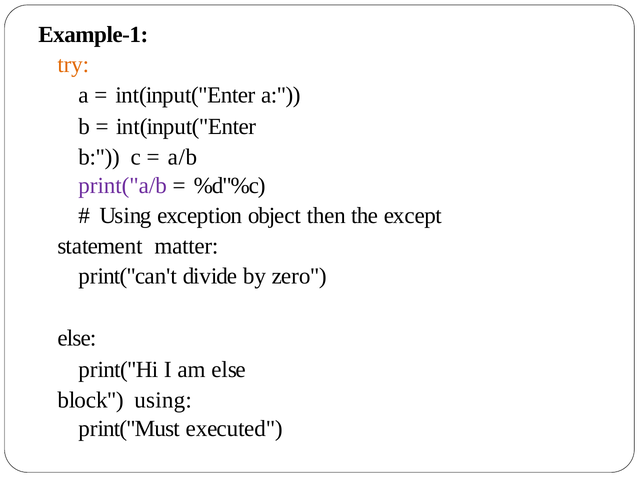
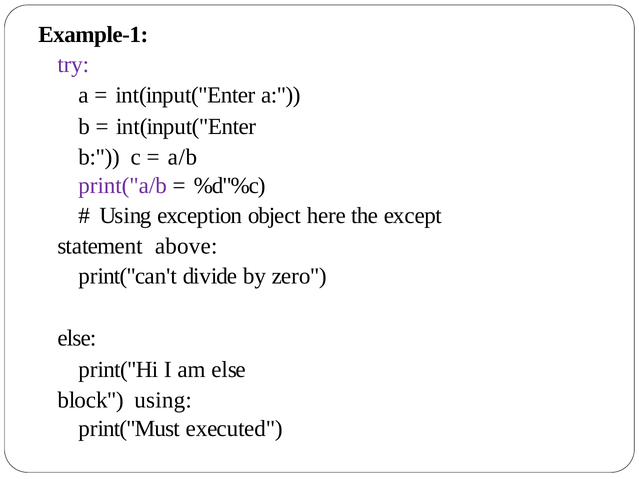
try colour: orange -> purple (73, 65)
then: then -> here (326, 216)
matter: matter -> above (186, 246)
